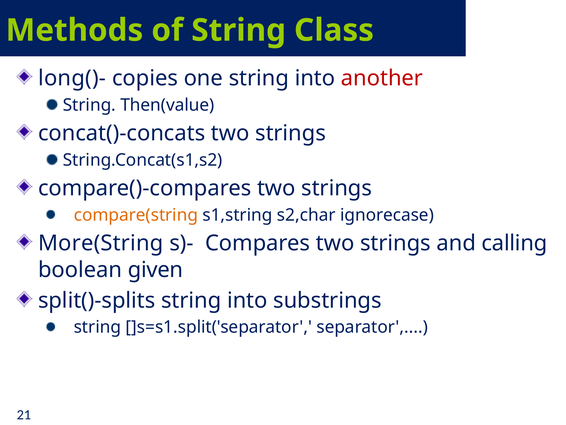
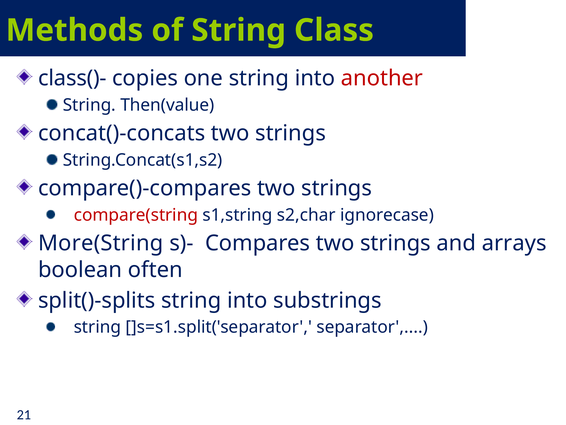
long()-: long()- -> class()- (72, 78)
compare(string colour: orange -> red (136, 215)
calling: calling -> arrays (514, 243)
given: given -> often (155, 269)
